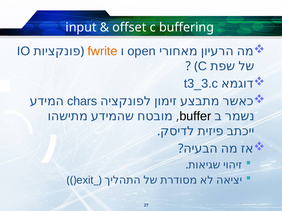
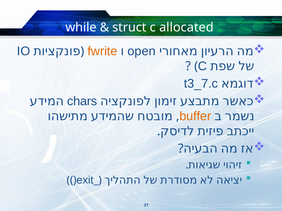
input: input -> while (81, 27)
offset: offset -> struct (129, 27)
buffering: buffering -> allocated (186, 27)
t3_3.c: t3_3.c -> t3_7.c (201, 84)
buffer colour: black -> orange (195, 116)
